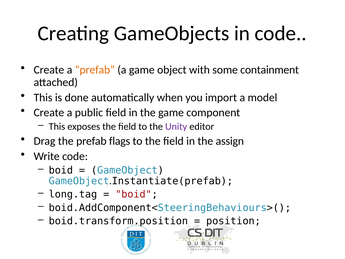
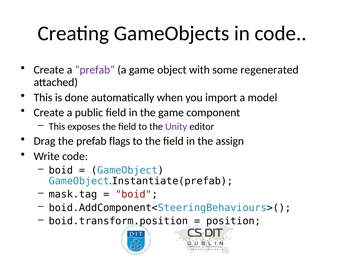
prefab colour: orange -> purple (95, 70)
containment: containment -> regenerated (270, 70)
long.tag: long.tag -> mask.tag (73, 194)
